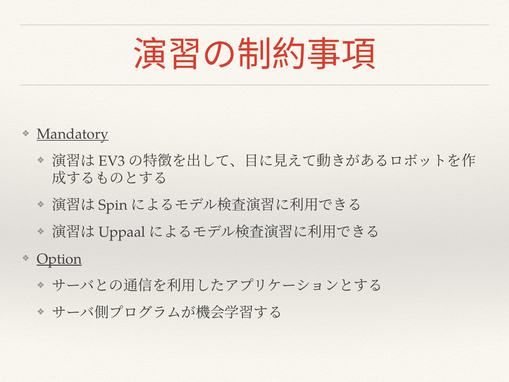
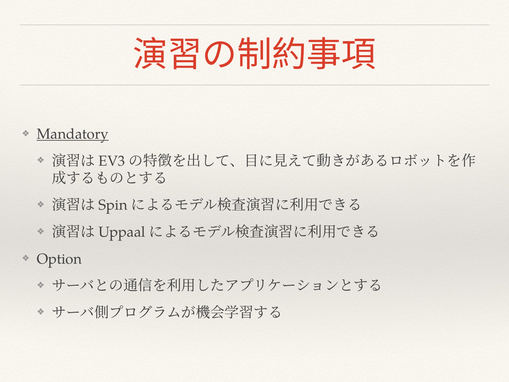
Option underline: present -> none (59, 259)
